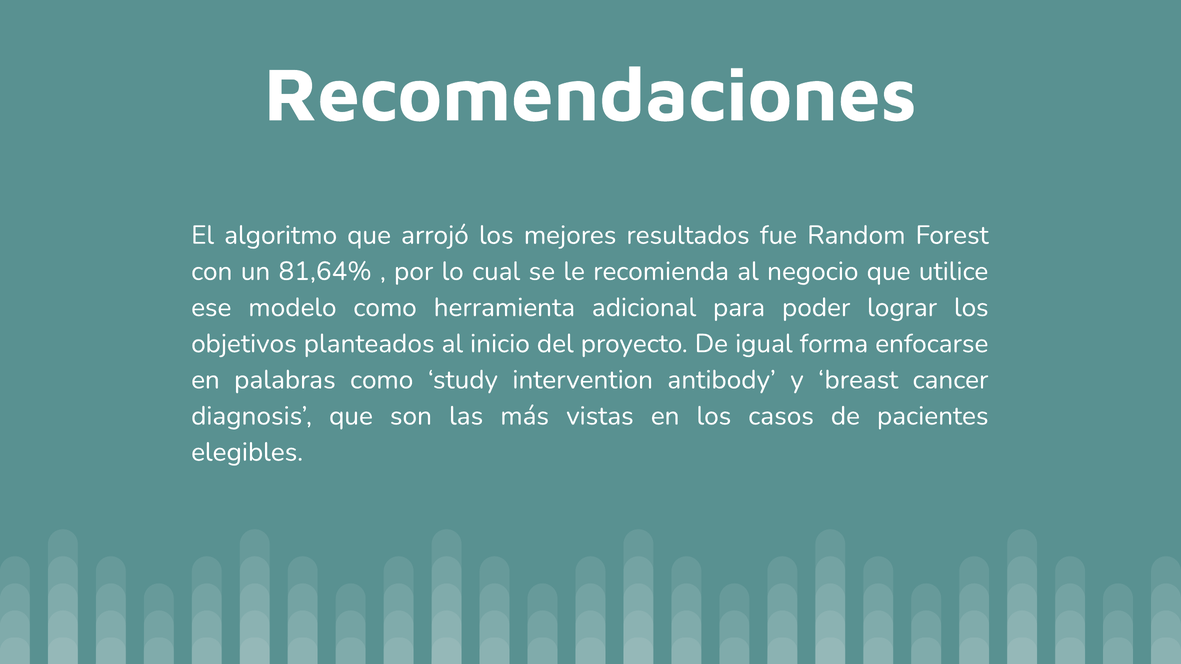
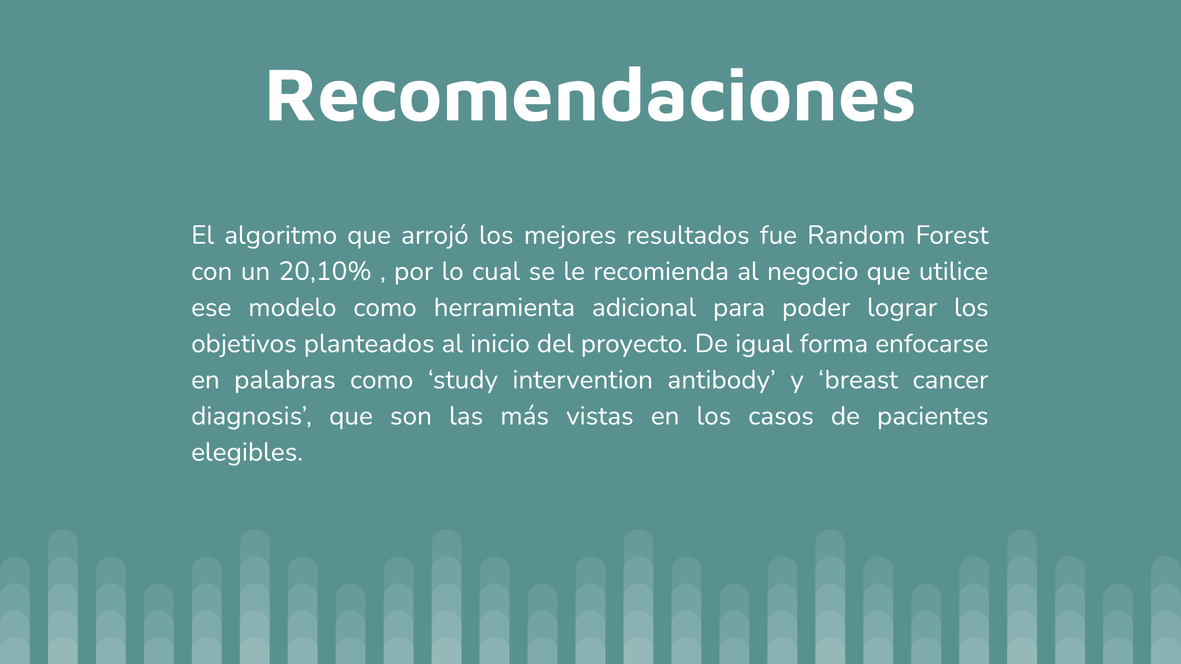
81,64%: 81,64% -> 20,10% (325, 271)
